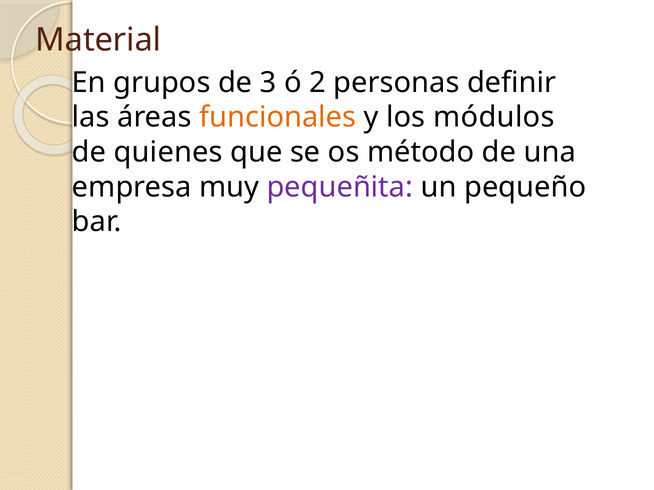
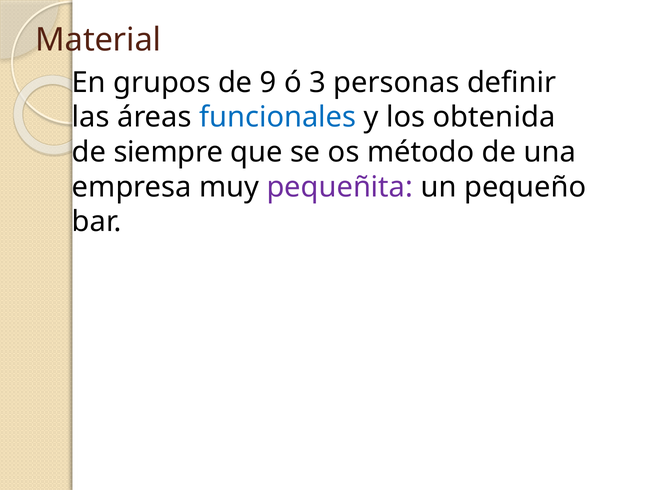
3: 3 -> 9 (268, 83)
2: 2 -> 3 (318, 83)
funcionales colour: orange -> blue (278, 117)
módulos: módulos -> obtenida (494, 117)
quienes: quienes -> siempre (168, 152)
